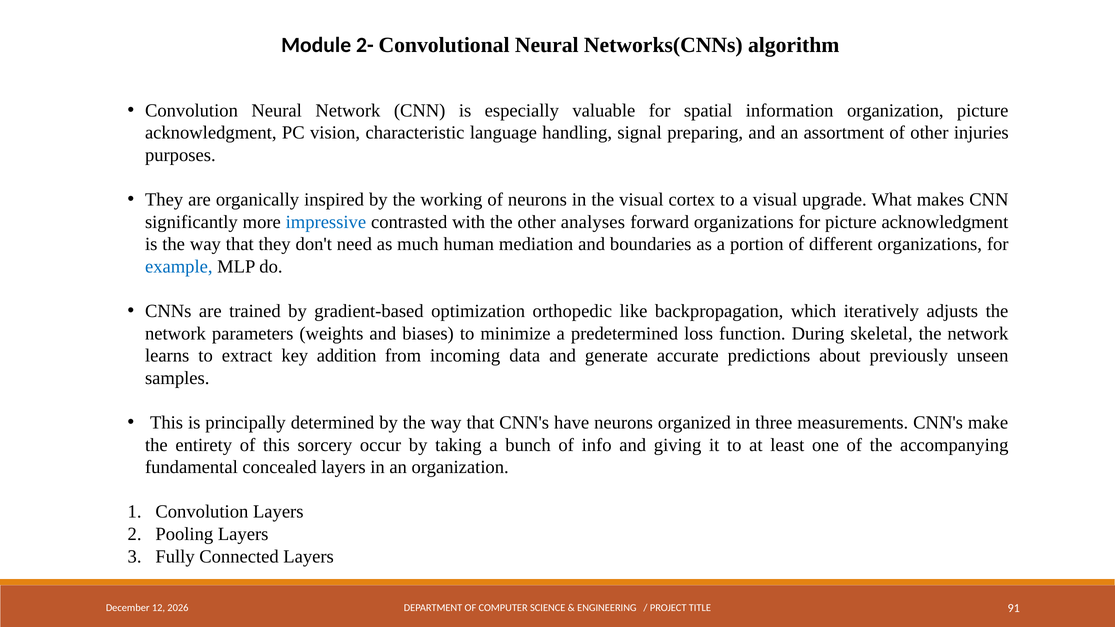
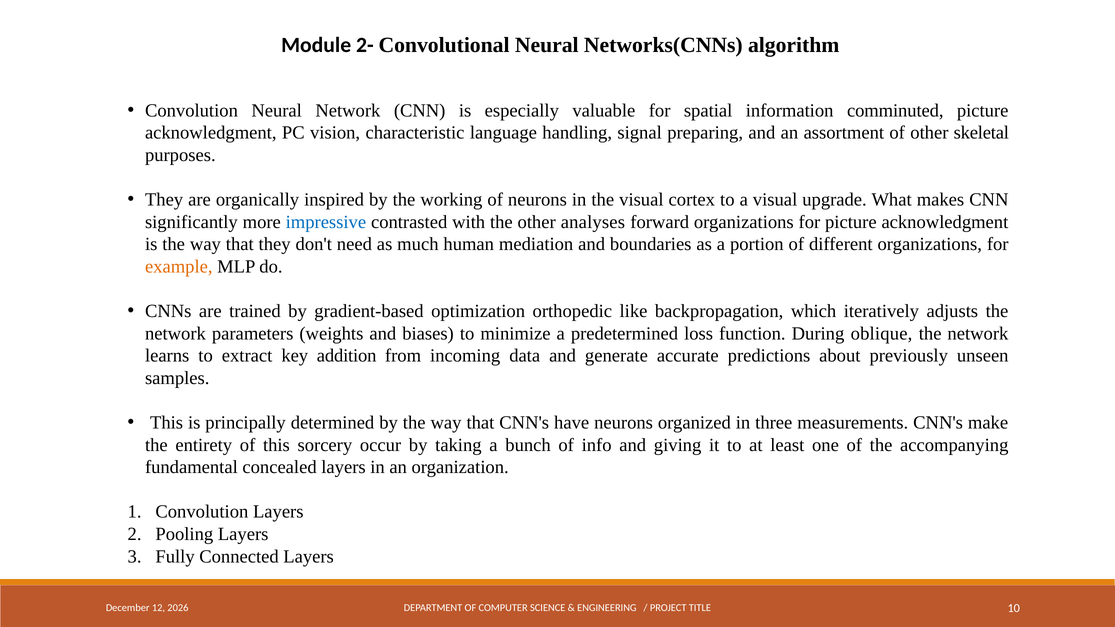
information organization: organization -> comminuted (895, 111)
injuries: injuries -> skeletal (981, 133)
example colour: blue -> orange (179, 267)
skeletal: skeletal -> oblique (881, 334)
91: 91 -> 10 (1014, 608)
